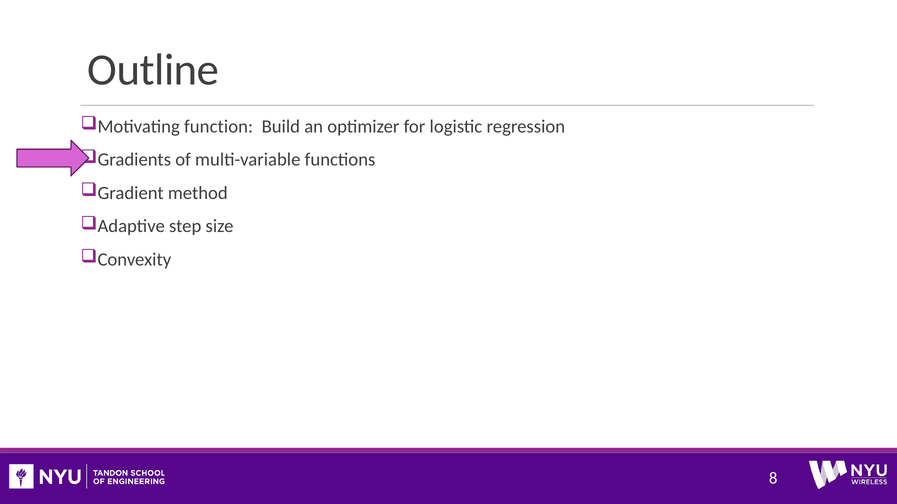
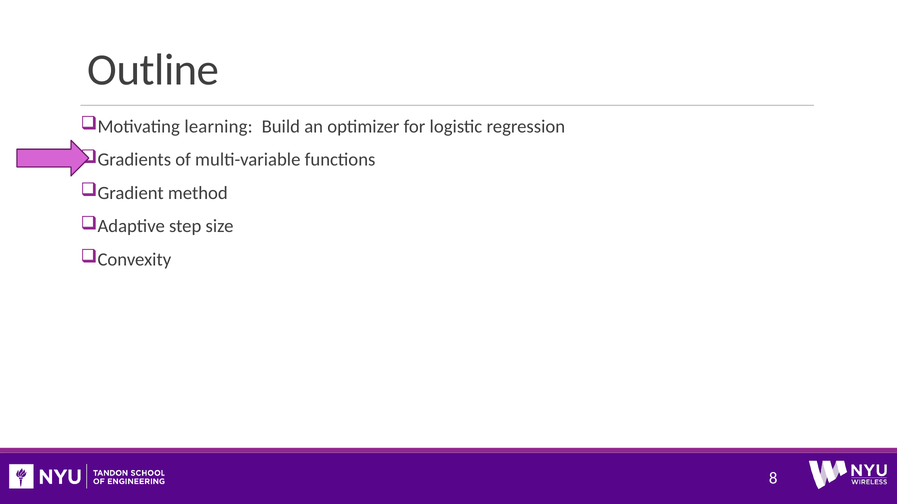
function: function -> learning (219, 127)
